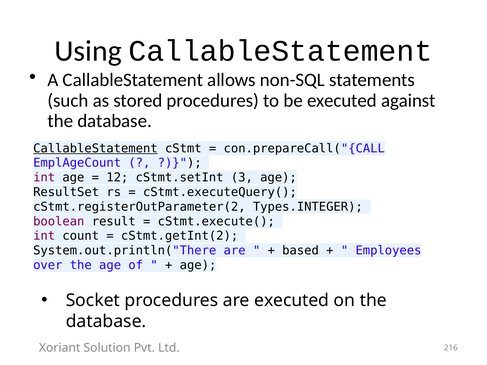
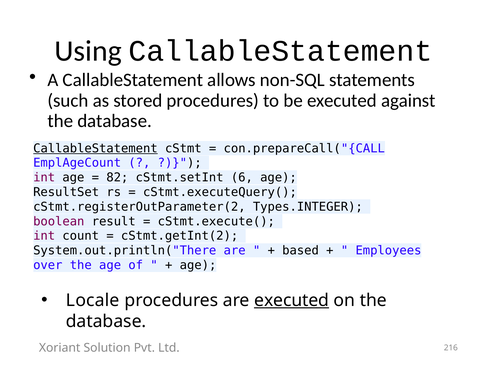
12: 12 -> 82 (117, 178)
3: 3 -> 6 (242, 178)
Socket: Socket -> Locale (93, 300)
executed underline: none -> present (292, 300)
